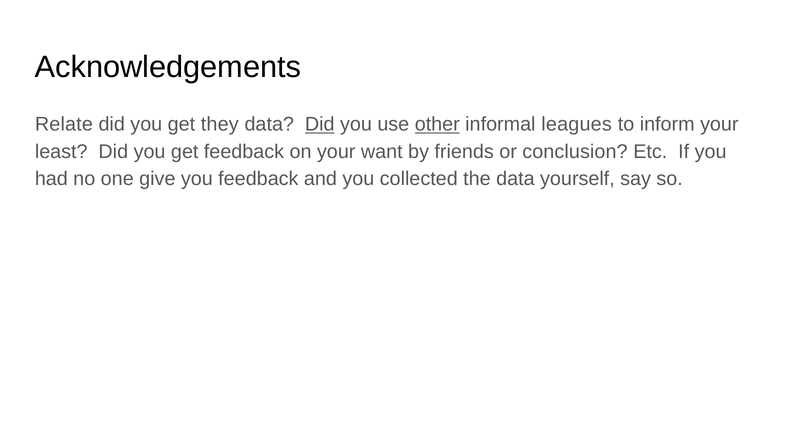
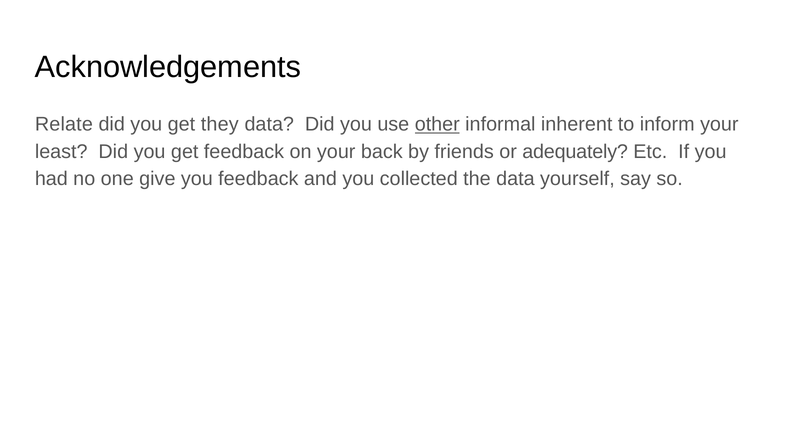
Did underline: present -> none (320, 124)
leagues: leagues -> inherent (577, 124)
want: want -> back (382, 152)
conclusion: conclusion -> adequately (575, 152)
